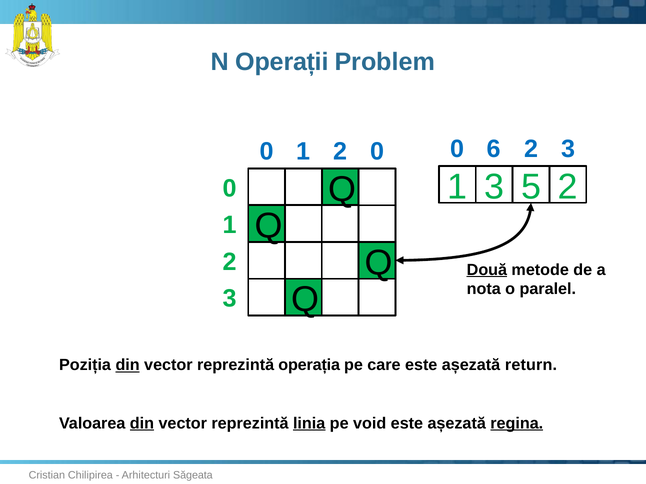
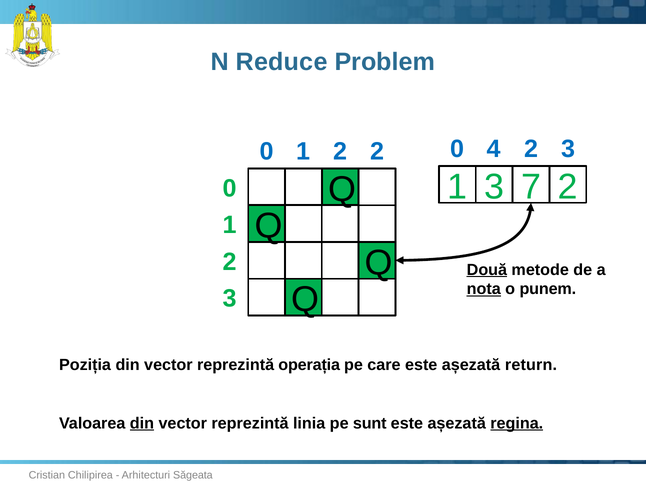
Operații: Operații -> Reduce (282, 62)
6: 6 -> 4 (494, 149)
1 2 0: 0 -> 2 (377, 151)
5: 5 -> 7 (531, 187)
nota underline: none -> present (484, 289)
paralel: paralel -> punem (548, 289)
din underline: present -> none (128, 366)
linia underline: present -> none (309, 424)
void: void -> sunt (370, 424)
